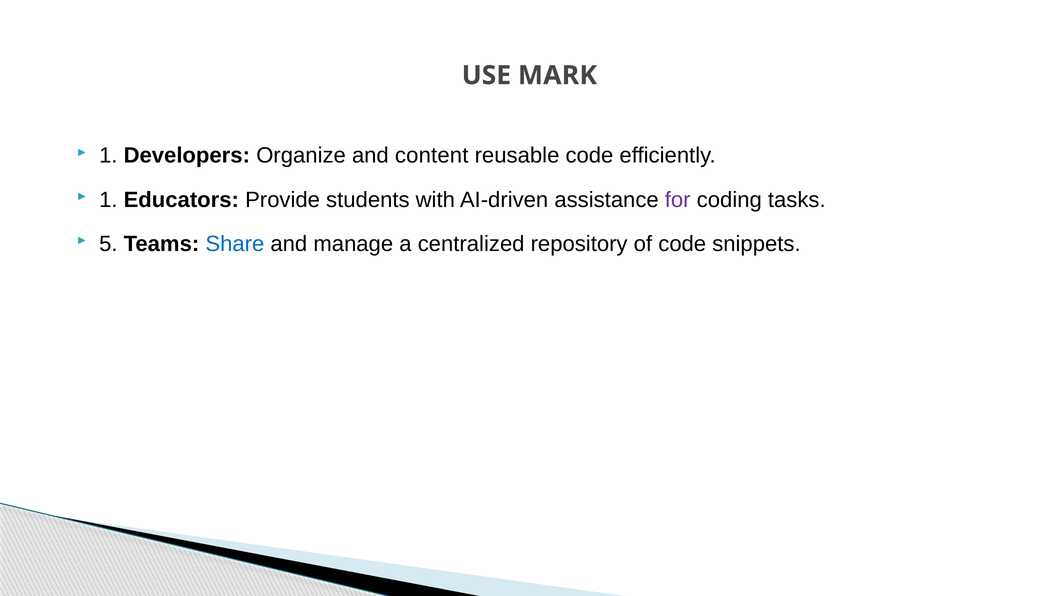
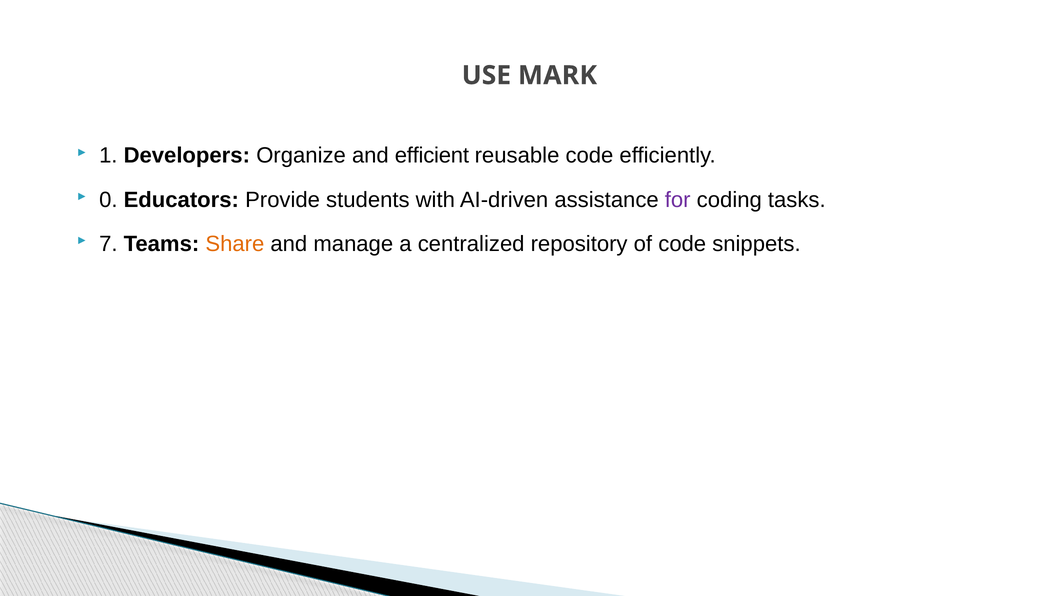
content: content -> efficient (432, 156)
1: 1 -> 0 (108, 200)
5: 5 -> 7 (108, 244)
Share colour: blue -> orange (235, 244)
